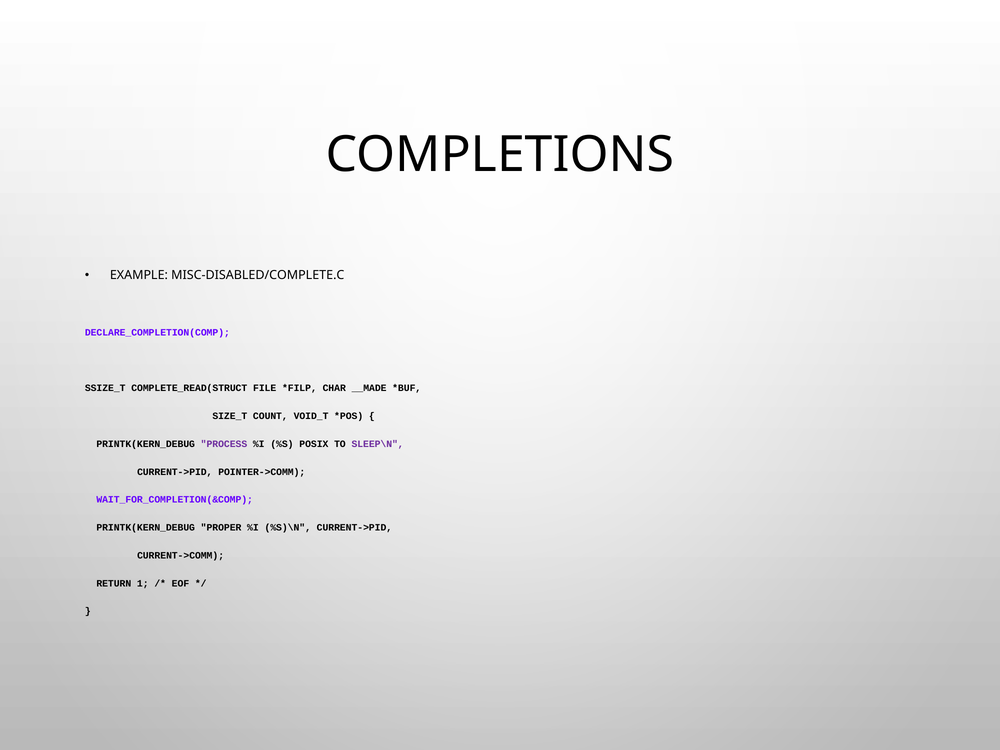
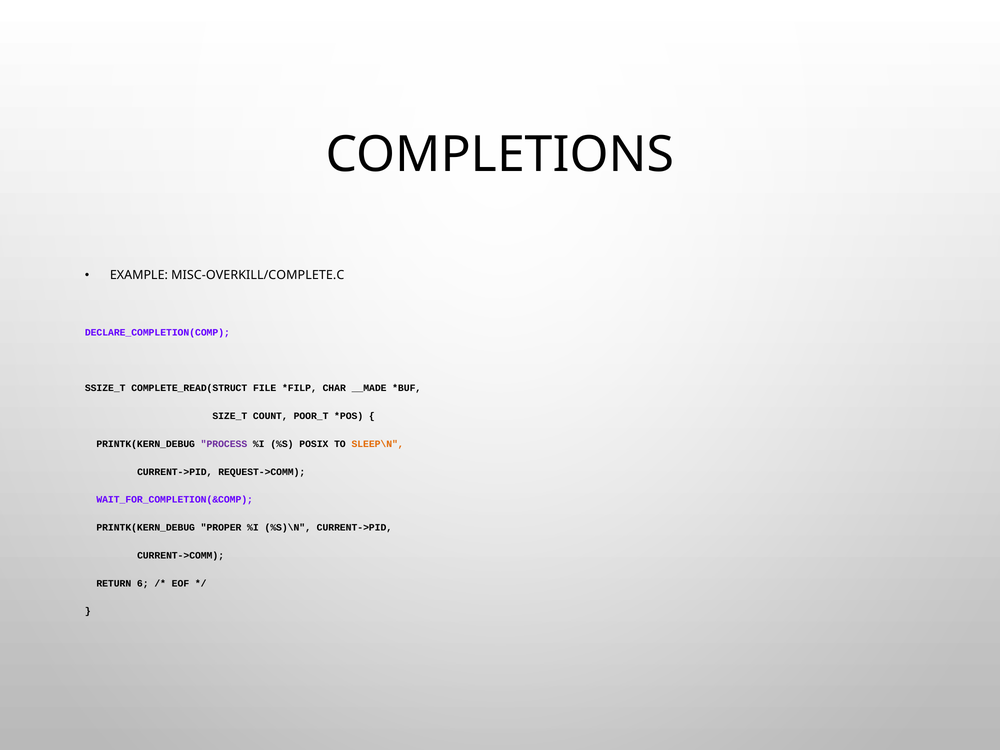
MISC-DISABLED/COMPLETE.C: MISC-DISABLED/COMPLETE.C -> MISC-OVERKILL/COMPLETE.C (258, 275)
VOID_T: VOID_T -> POOR_T (311, 416)
SLEEP\N colour: purple -> orange (378, 444)
POINTER->COMM: POINTER->COMM -> REQUEST->COMM (262, 472)
1: 1 -> 6 (143, 583)
